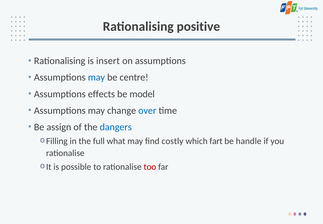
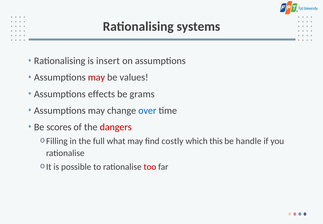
positive: positive -> systems (198, 27)
may colour: blue -> red (96, 77)
centre: centre -> values (134, 77)
model: model -> grams (142, 94)
assign: assign -> scores (59, 127)
dangers colour: blue -> red (116, 127)
fart: fart -> this (216, 141)
